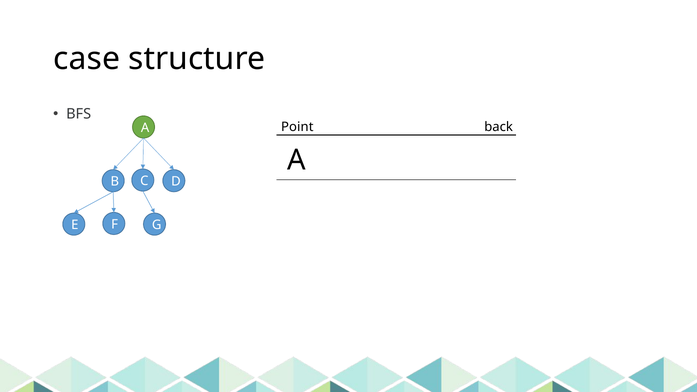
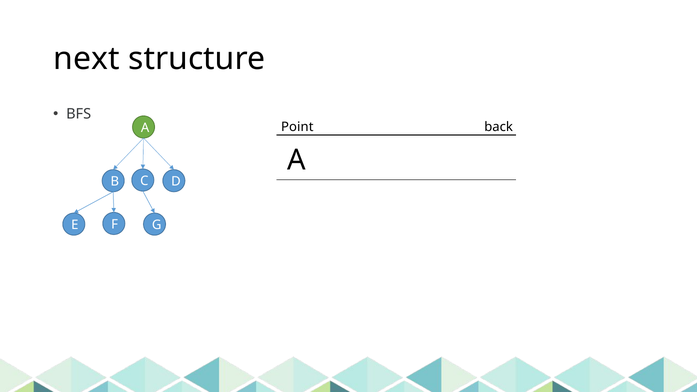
case: case -> next (87, 59)
